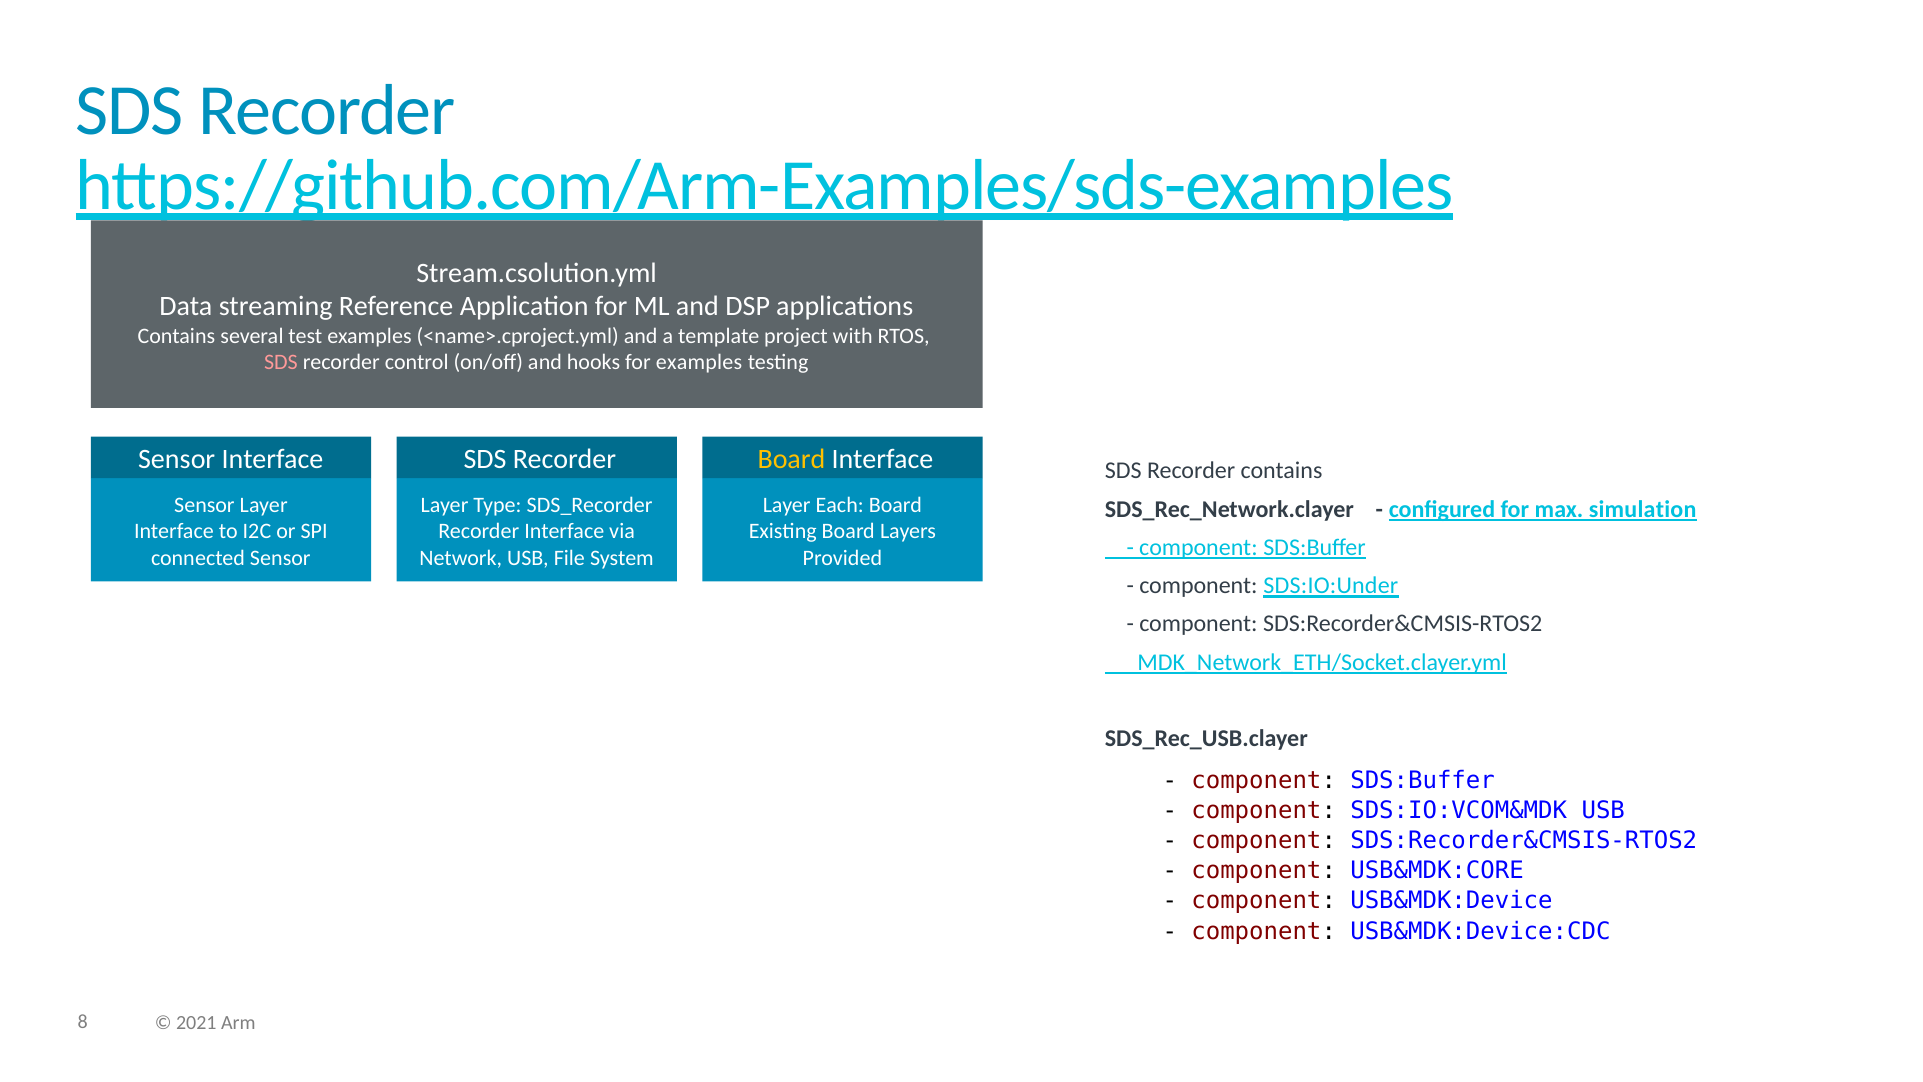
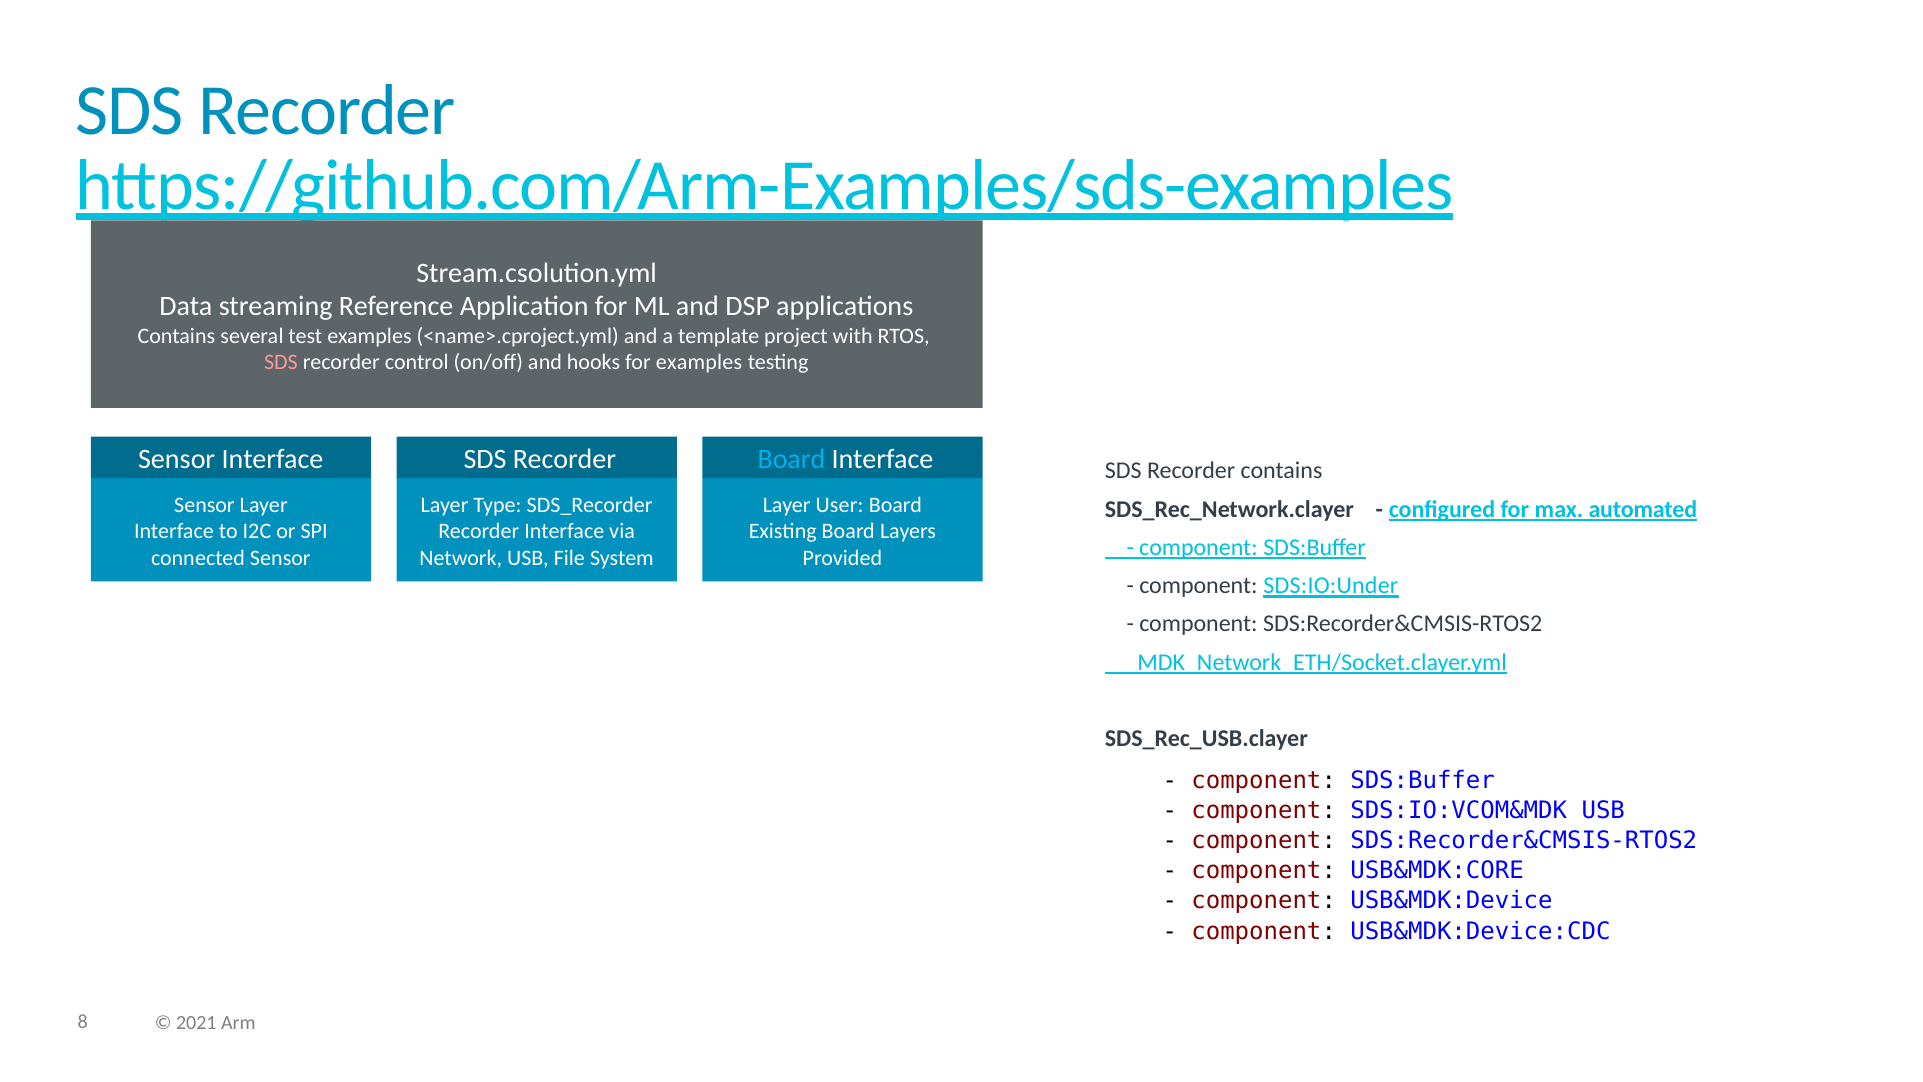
Board colour: yellow -> light blue (791, 459)
Each: Each -> User (840, 505)
simulation: simulation -> automated (1643, 509)
